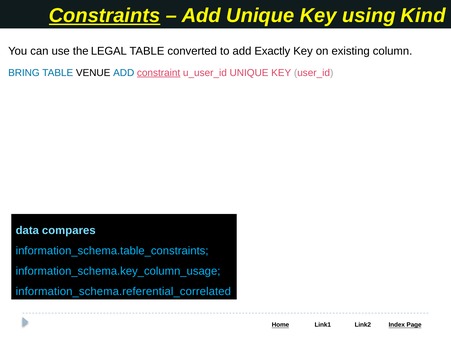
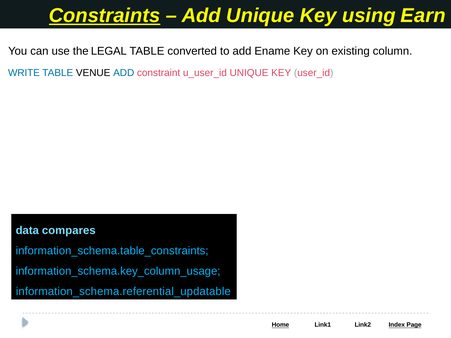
Kind: Kind -> Earn (423, 16)
Exactly: Exactly -> Ename (272, 51)
BRING: BRING -> WRITE (24, 73)
constraint underline: present -> none (159, 73)
information_schema.referential_correlated: information_schema.referential_correlated -> information_schema.referential_updatable (123, 292)
